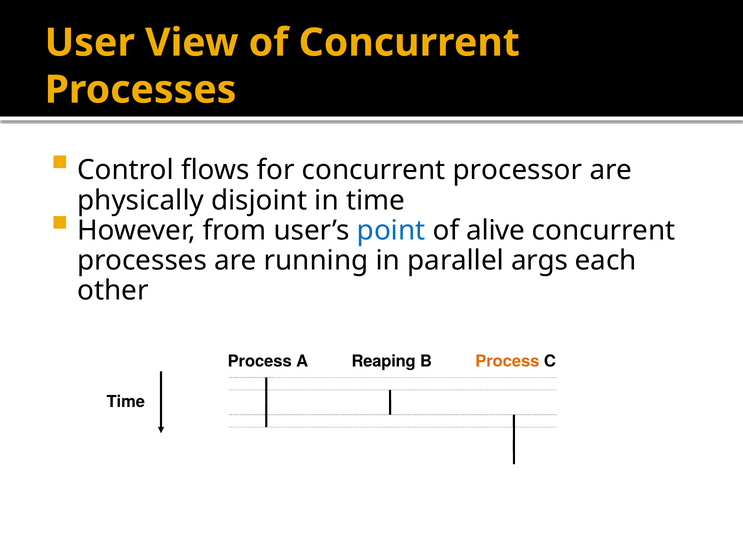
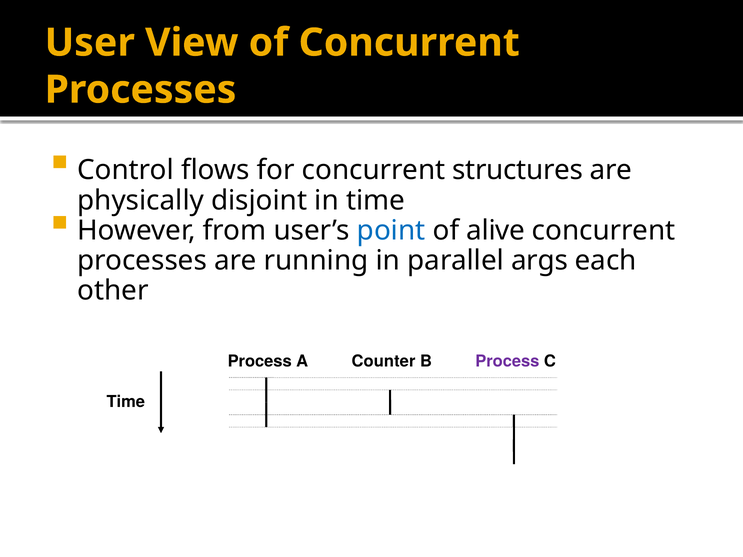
processor: processor -> structures (518, 170)
Reaping: Reaping -> Counter (383, 361)
Process colour: orange -> purple (507, 361)
